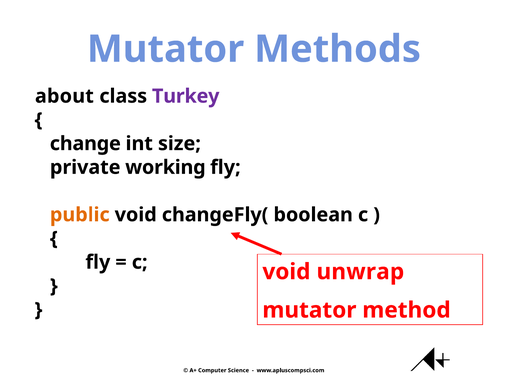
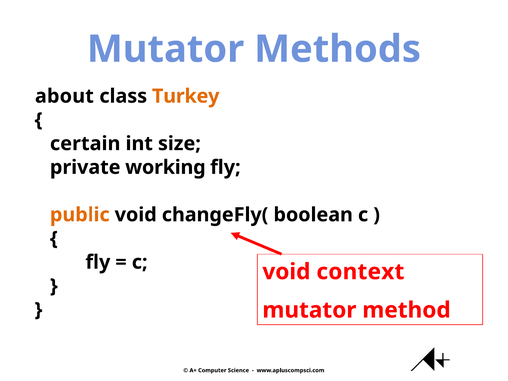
Turkey colour: purple -> orange (186, 96)
change: change -> certain (85, 144)
unwrap: unwrap -> context (360, 272)
